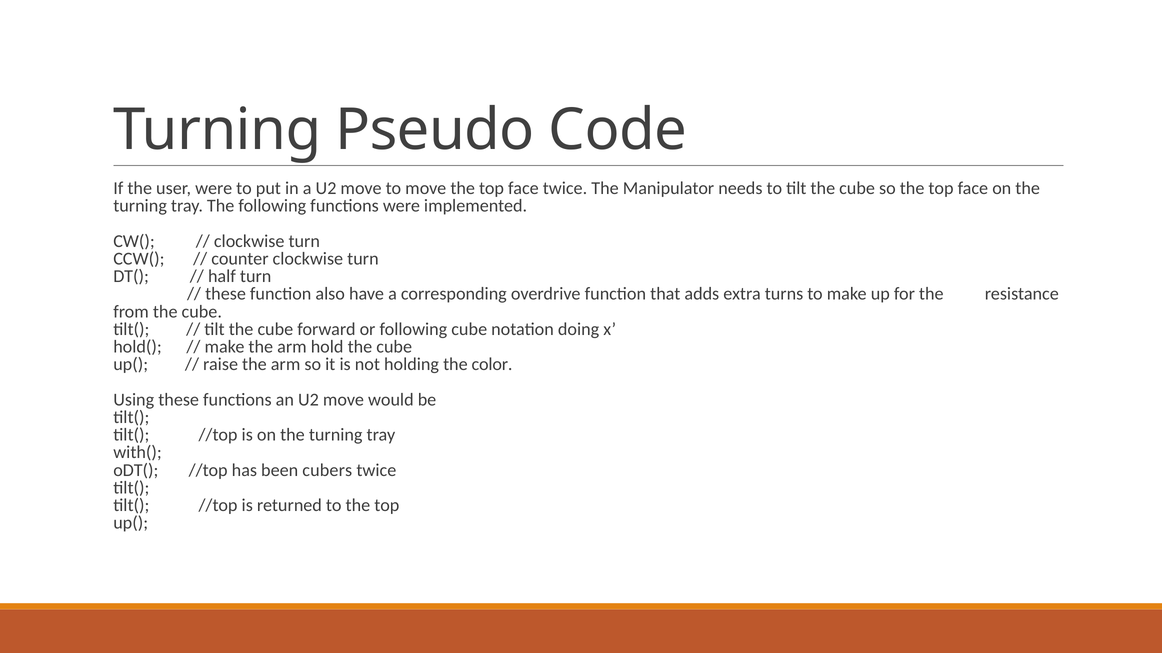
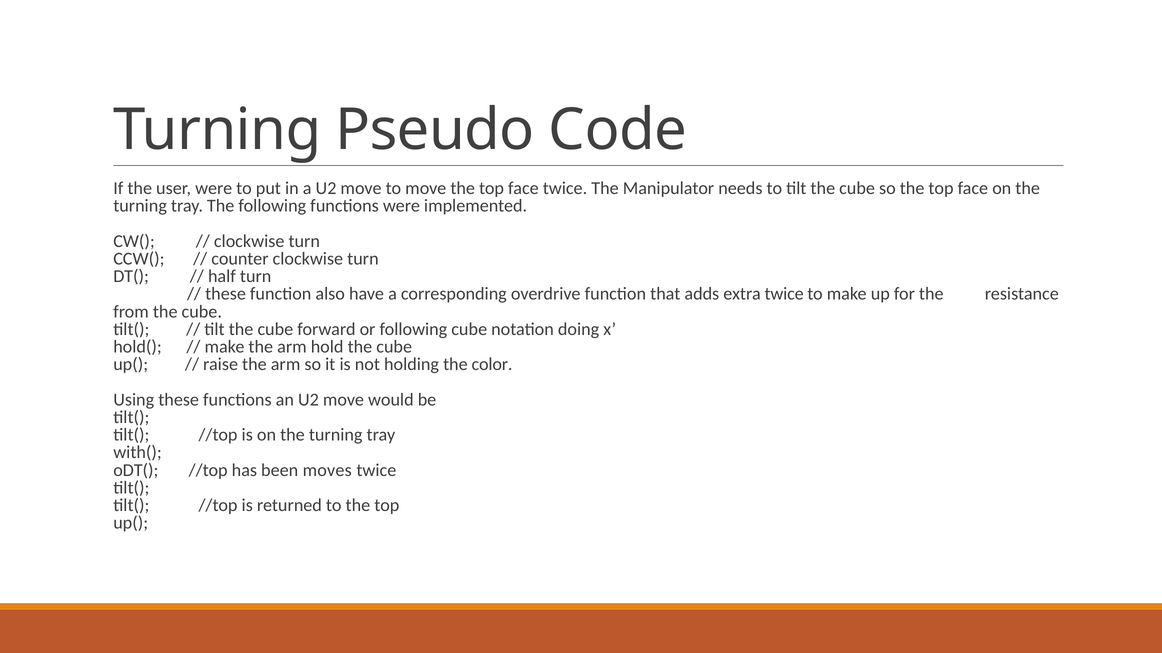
extra turns: turns -> twice (784, 294)
cubers: cubers -> moves (327, 471)
